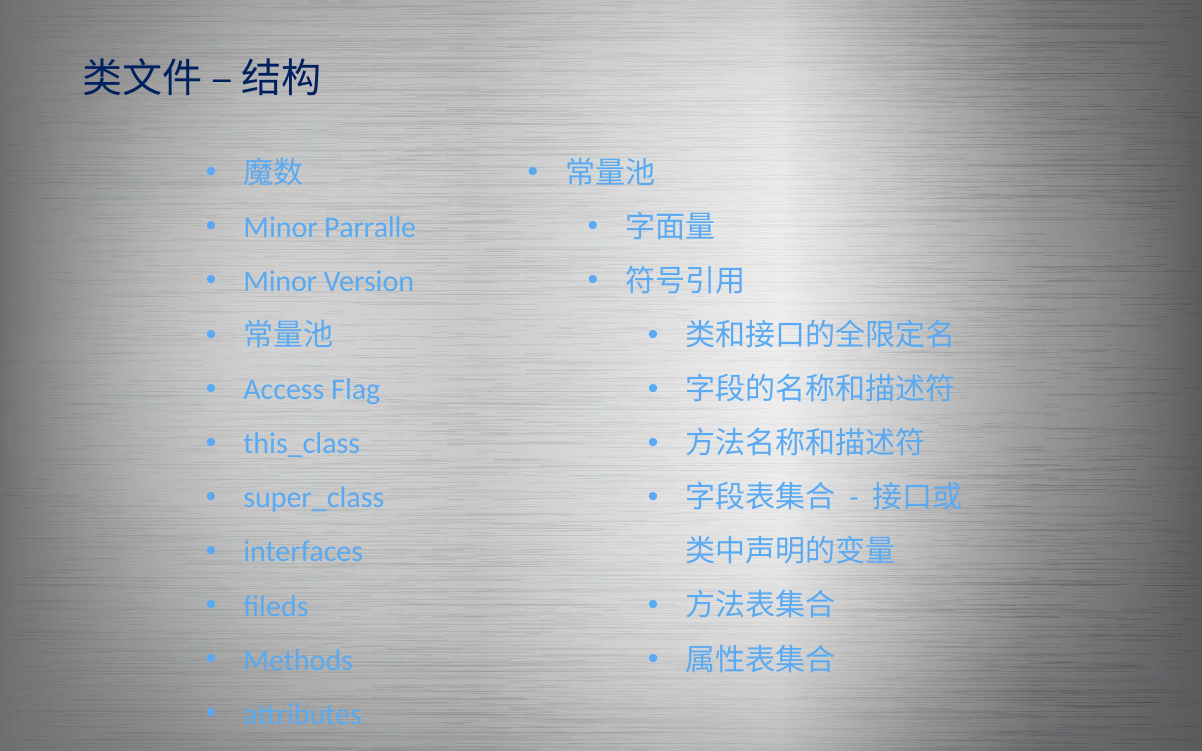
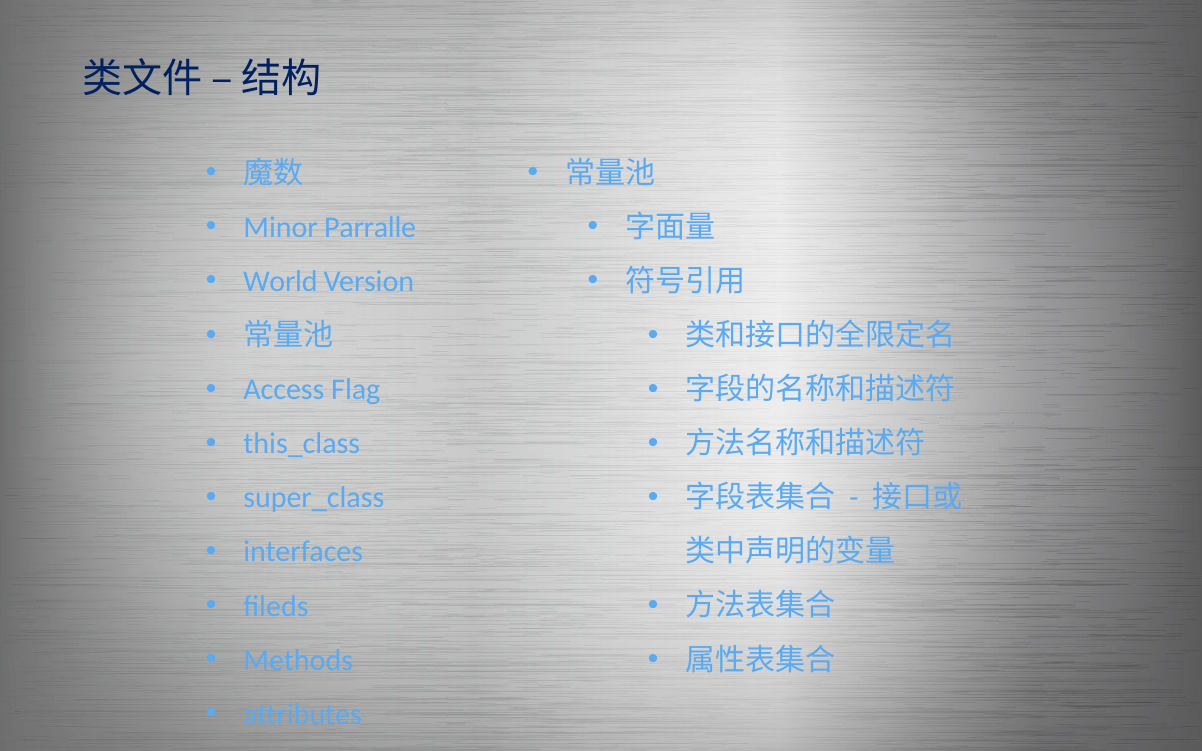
Minor: Minor -> World (280, 282)
